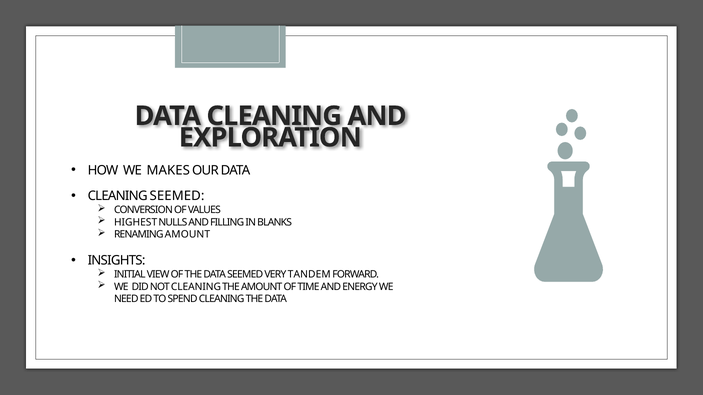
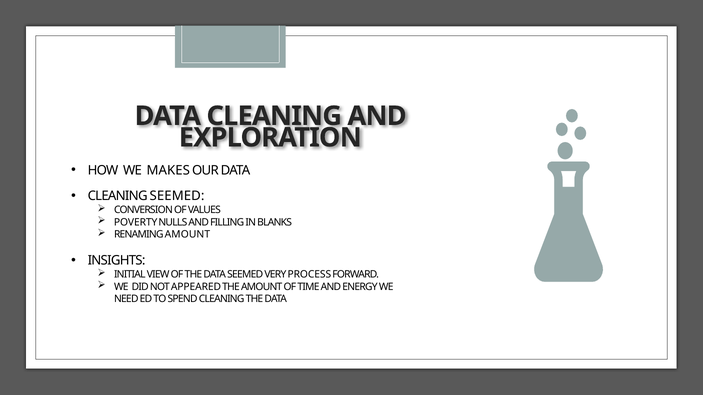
HIGHEST: HIGHEST -> POVERTY (136, 222)
TANDEM: TANDEM -> PROCESS (309, 275)
NOT CLEANING: CLEANING -> APPEARED (196, 287)
